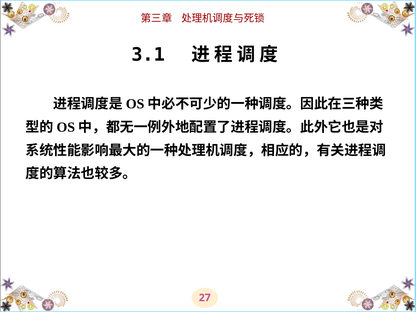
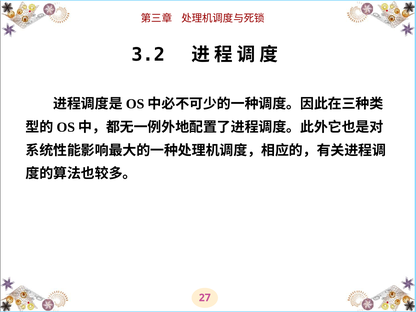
3.1: 3.1 -> 3.2 (148, 55)
